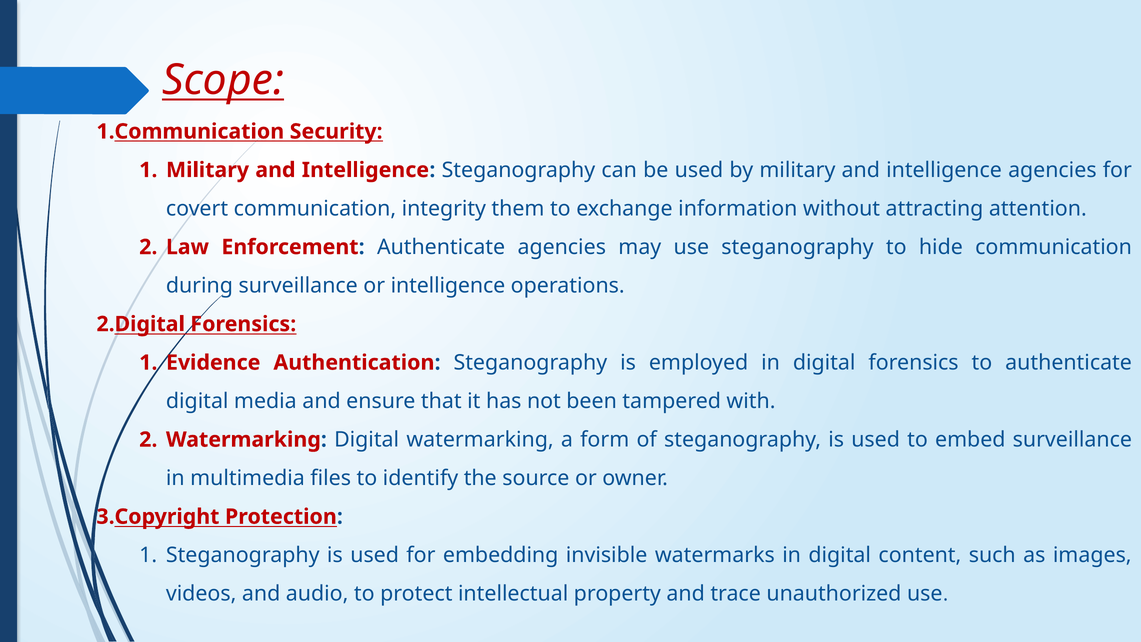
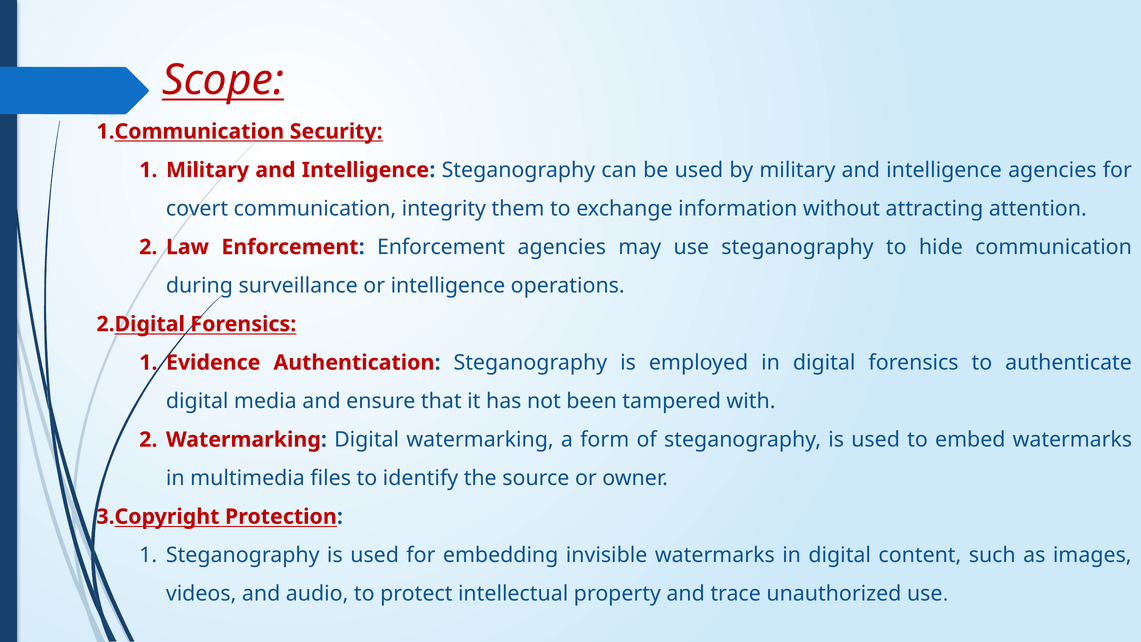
Enforcement Authenticate: Authenticate -> Enforcement (441, 247)
embed surveillance: surveillance -> watermarks (1072, 440)
